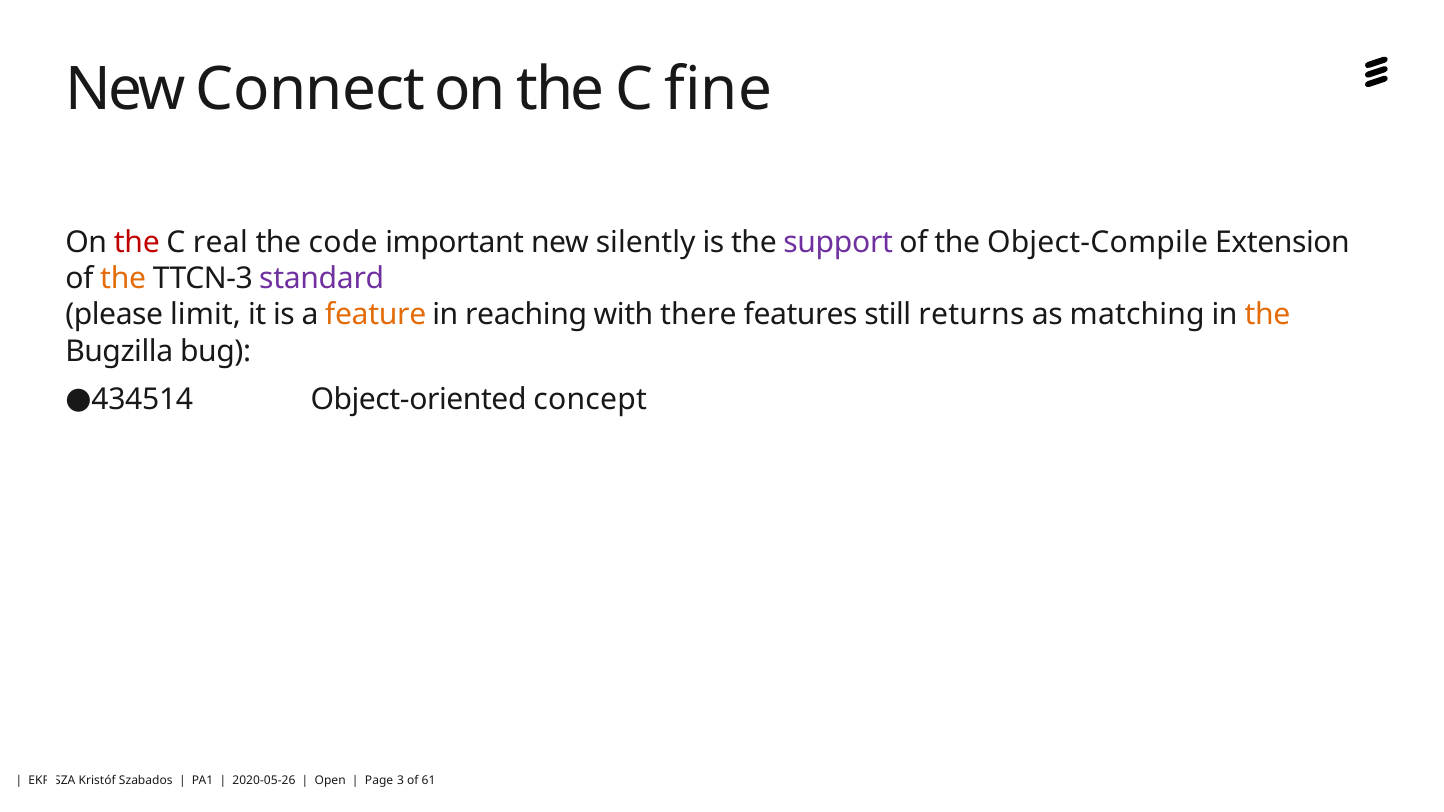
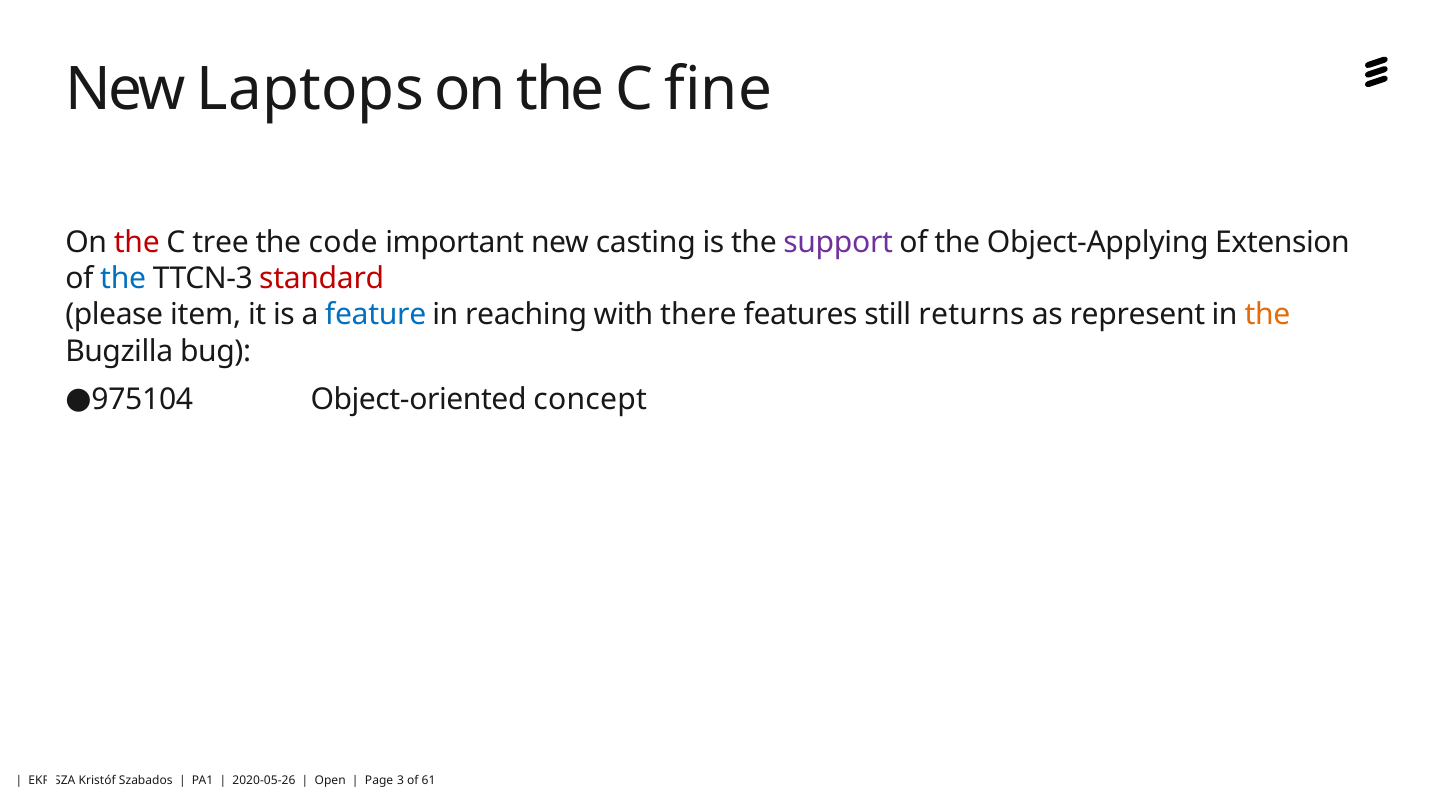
Connect: Connect -> Laptops (310, 90)
real: real -> tree (221, 243)
silently: silently -> casting (646, 243)
Object-Compile: Object-Compile -> Object-Applying (1098, 243)
the colour: orange -> blue (123, 279)
standard colour: purple -> red (322, 279)
limit: limit -> item (206, 315)
feature colour: orange -> blue (376, 315)
matching: matching -> represent (1137, 315)
434514: 434514 -> 975104 (142, 399)
